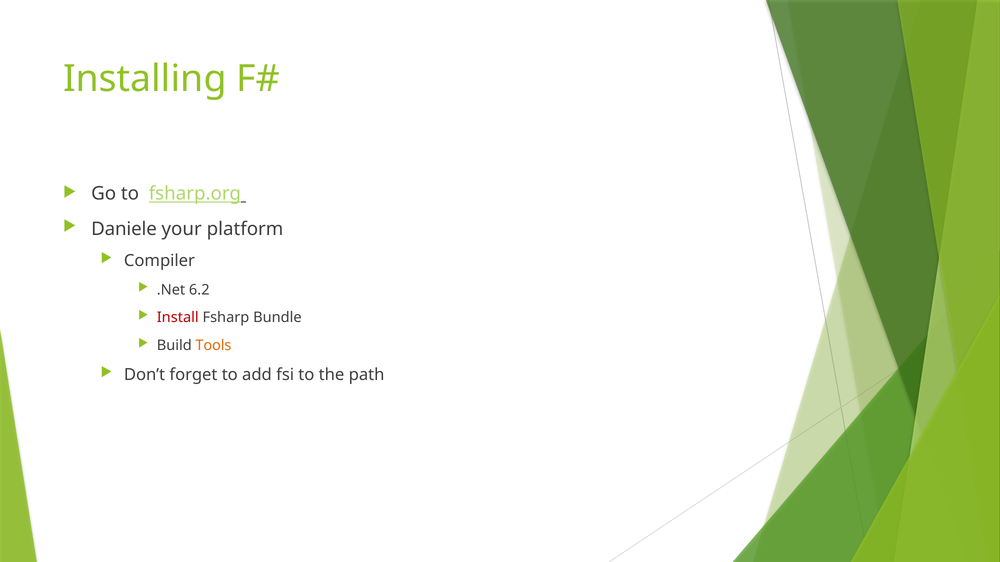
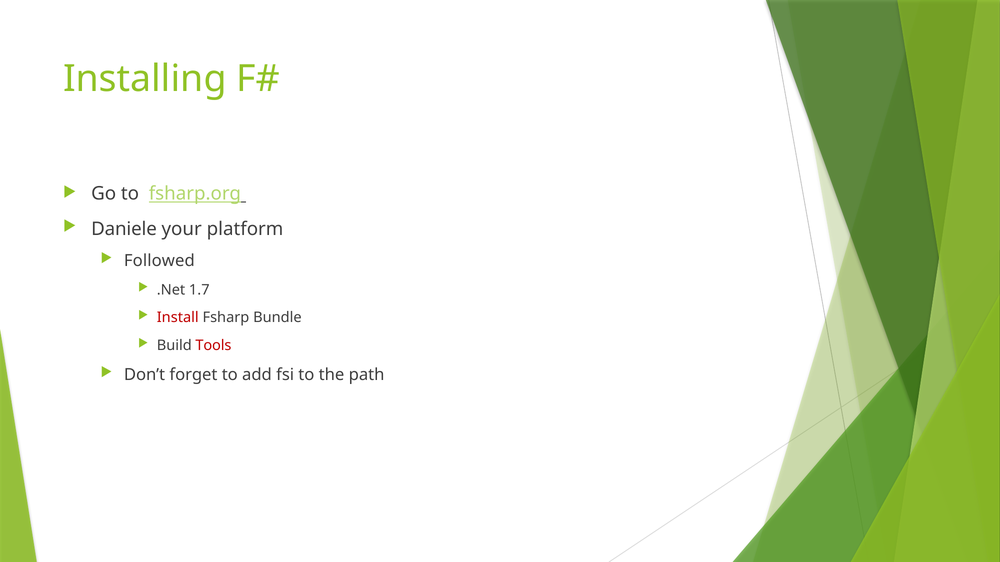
Compiler: Compiler -> Followed (159, 261)
6.2: 6.2 -> 1.7 (199, 290)
Tools colour: orange -> red (213, 346)
